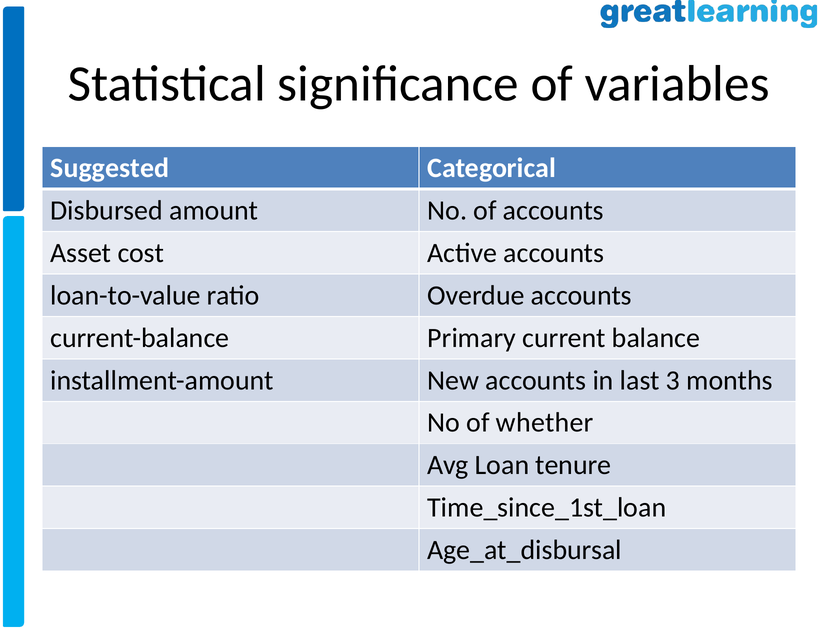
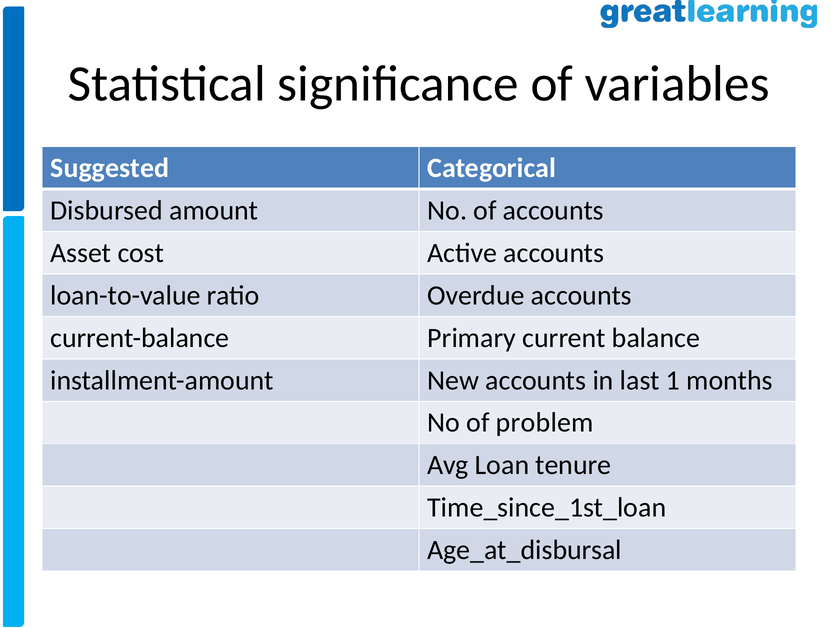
3: 3 -> 1 (673, 381)
whether: whether -> problem (545, 423)
